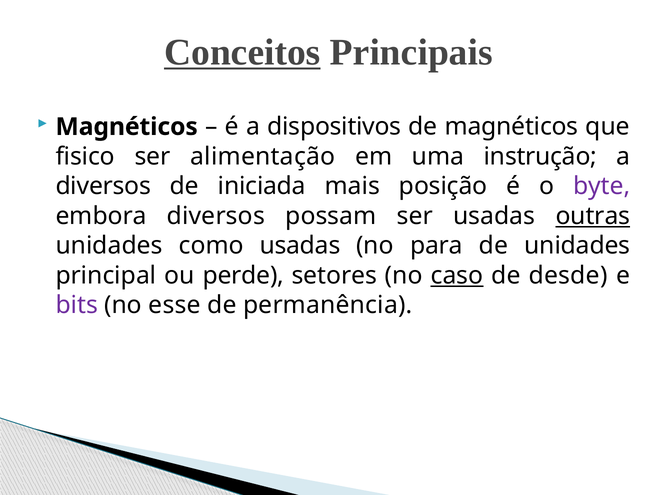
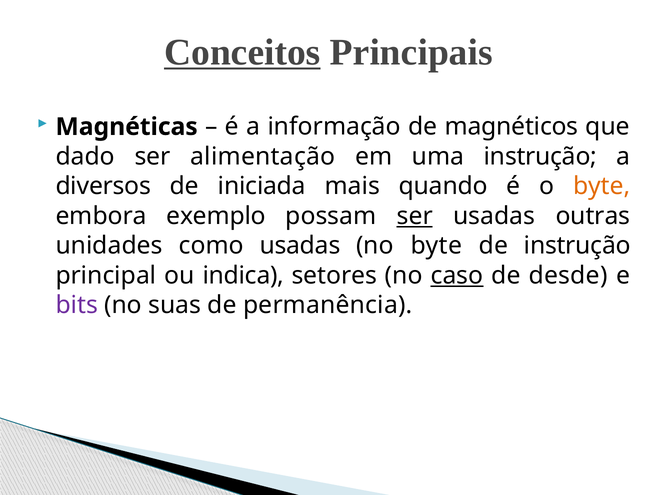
Magnéticos: Magnéticos -> Magnéticas (127, 127)
dispositivos: dispositivos -> informação (334, 127)
fisico: fisico -> dado (85, 156)
posição: posição -> quando (443, 186)
byte colour: purple -> orange (602, 186)
embora diversos: diversos -> exemplo (216, 216)
ser underline: none -> present (415, 216)
outras underline: present -> none (593, 216)
no para: para -> byte (436, 246)
de unidades: unidades -> instrução (577, 246)
perde: perde -> indica (243, 275)
esse: esse -> suas (175, 305)
